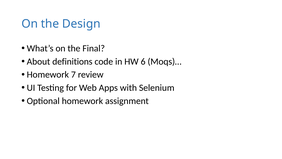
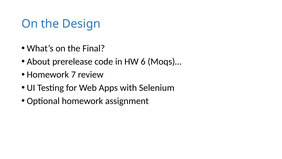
definitions: definitions -> prerelease (72, 61)
